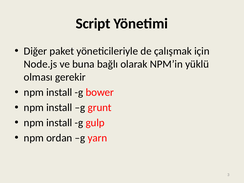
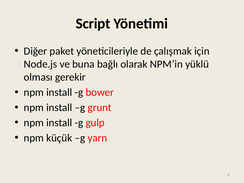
ordan: ordan -> küçük (59, 138)
